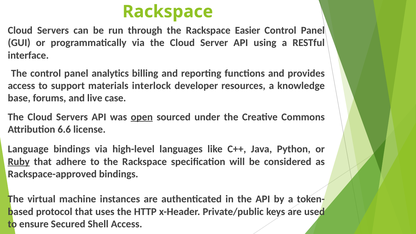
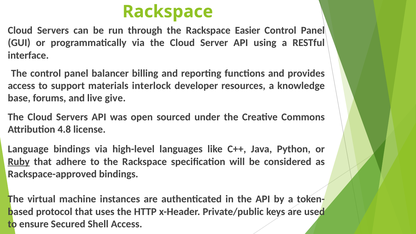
analytics: analytics -> balancer (110, 73)
case: case -> give (115, 98)
open underline: present -> none (142, 117)
6.6: 6.6 -> 4.8 (64, 129)
